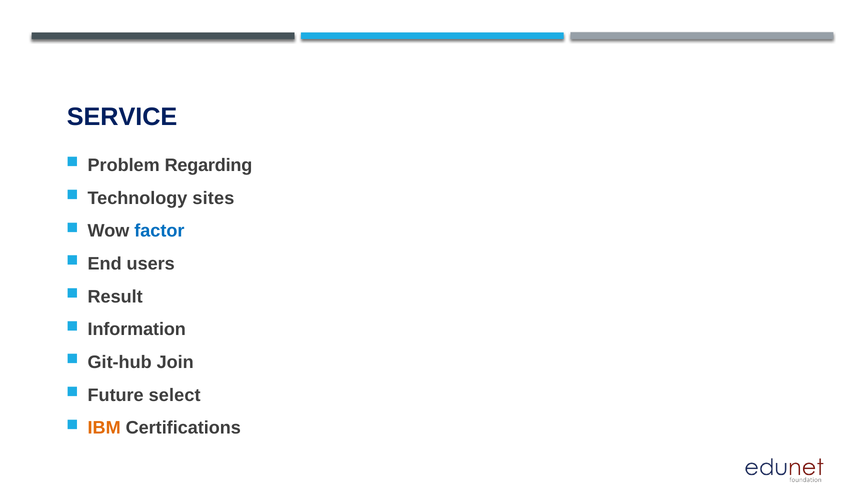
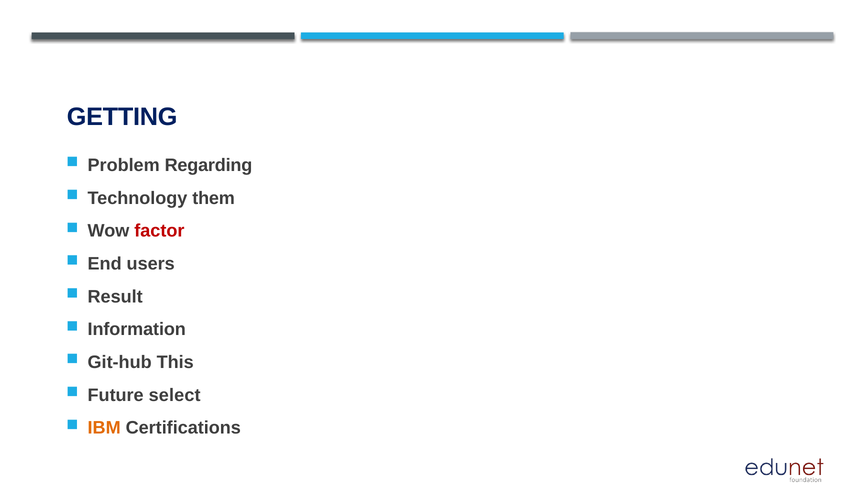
SERVICE: SERVICE -> GETTING (122, 117)
sites: sites -> them (214, 198)
factor colour: blue -> red (159, 231)
Join: Join -> This (175, 362)
